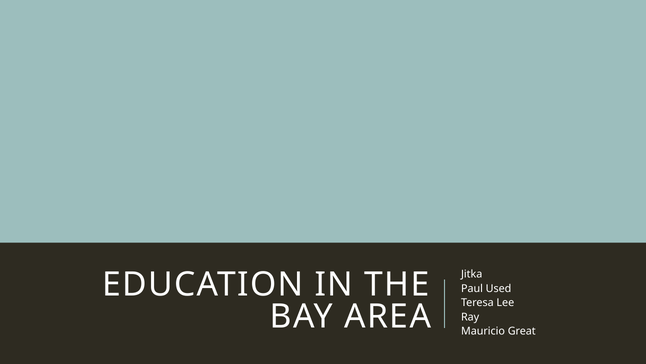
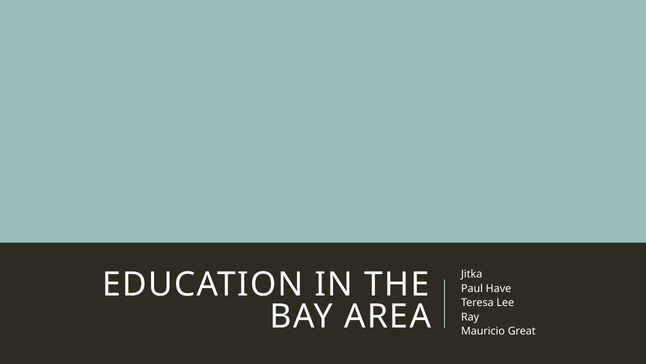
Used: Used -> Have (499, 288)
